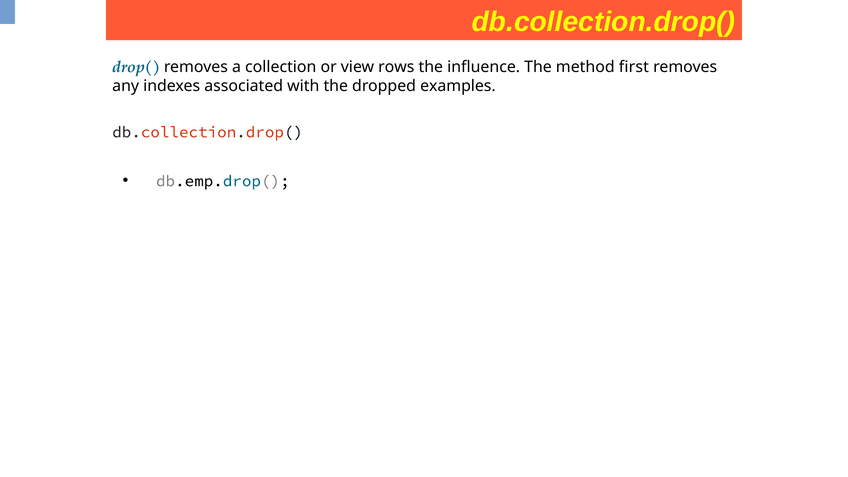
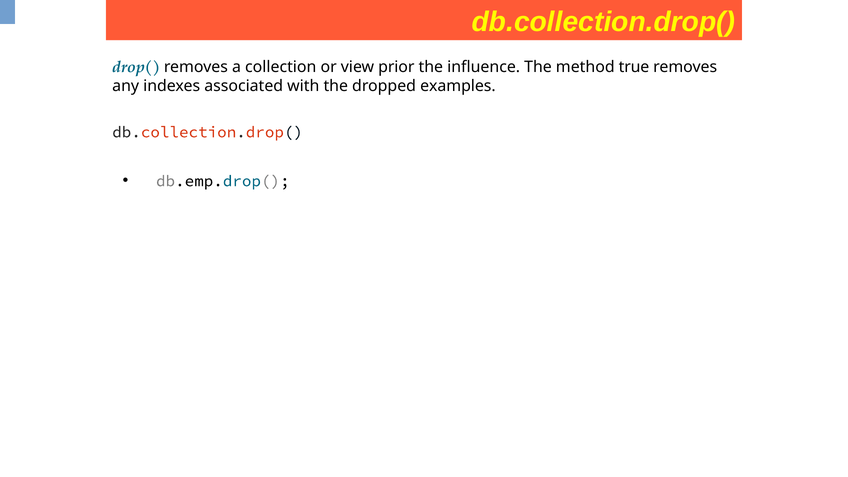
rows: rows -> prior (396, 67)
first: first -> true (634, 67)
